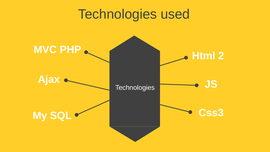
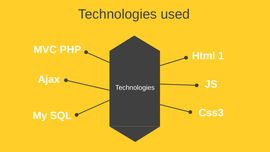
2: 2 -> 1 (221, 56)
